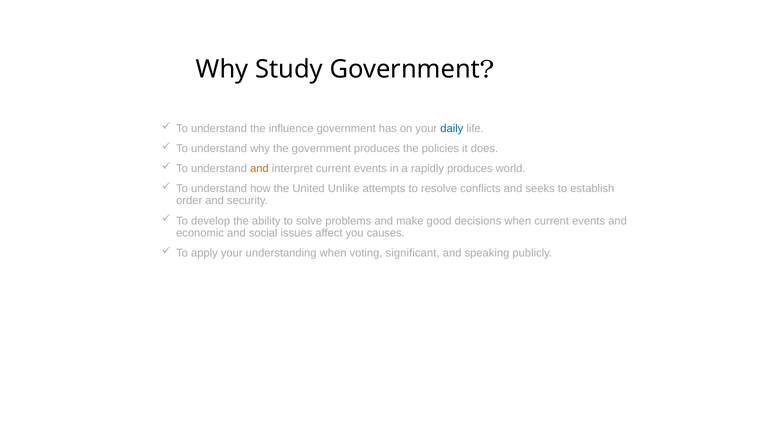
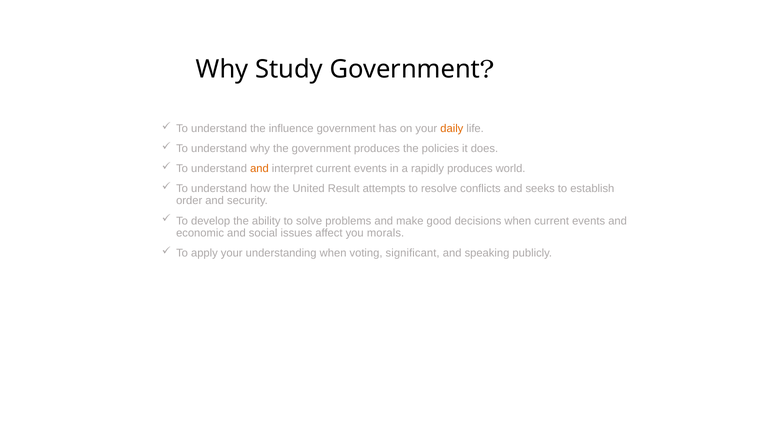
daily colour: blue -> orange (452, 128)
Unlike: Unlike -> Result (344, 189)
causes: causes -> morals (386, 233)
